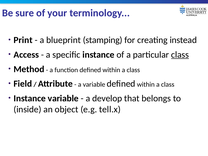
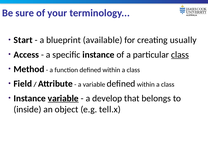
Print: Print -> Start (23, 40)
stamping: stamping -> available (103, 40)
instead: instead -> usually (183, 40)
variable underline: none -> present (63, 98)
